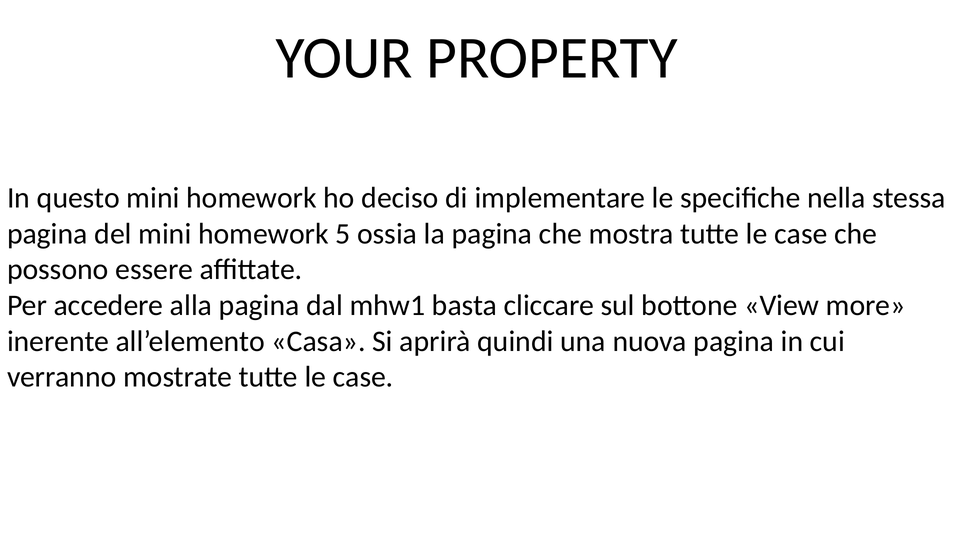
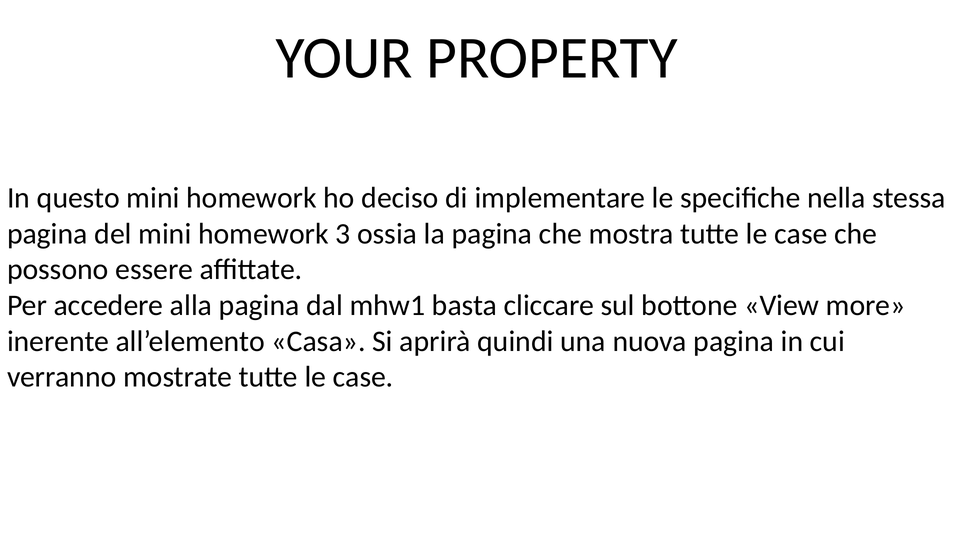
5: 5 -> 3 (343, 234)
